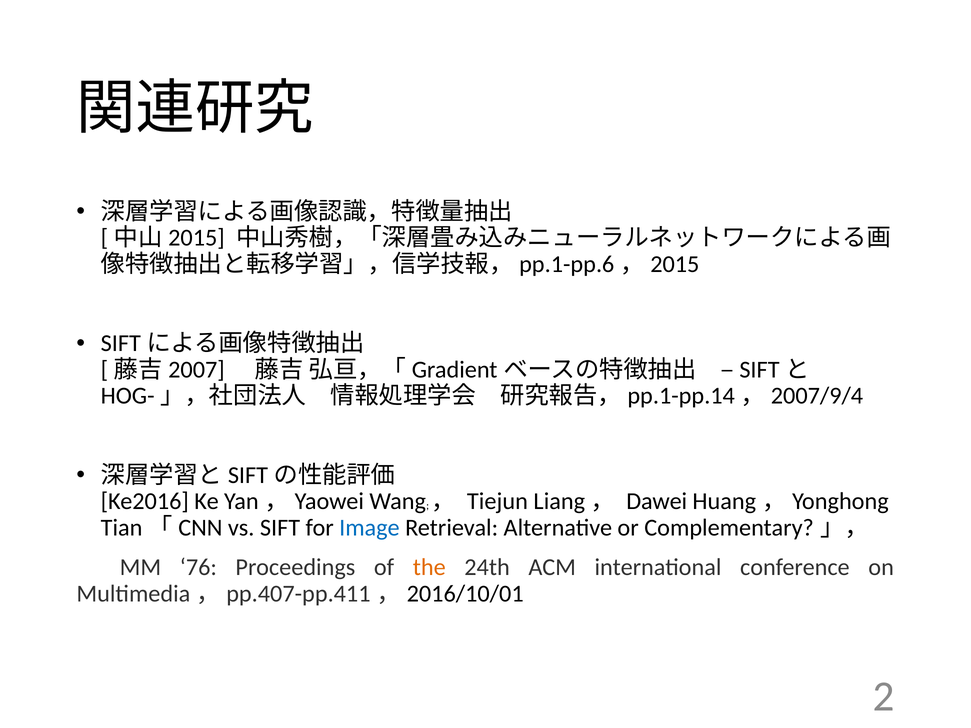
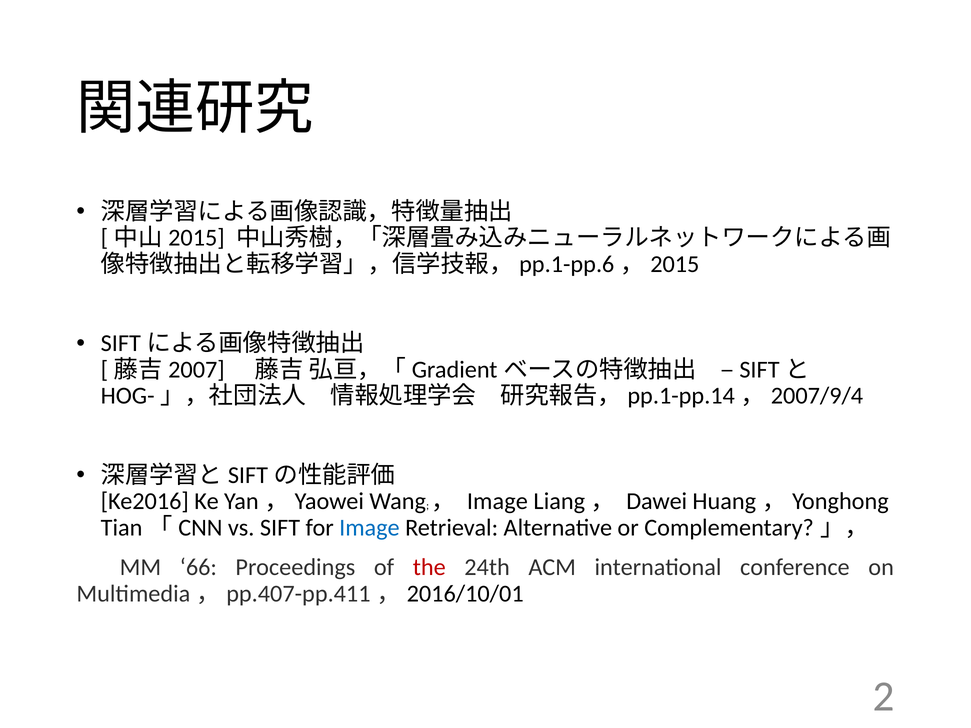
Tiejun: Tiejun -> Image (497, 502)
76: 76 -> 66 (198, 568)
the colour: orange -> red (429, 568)
